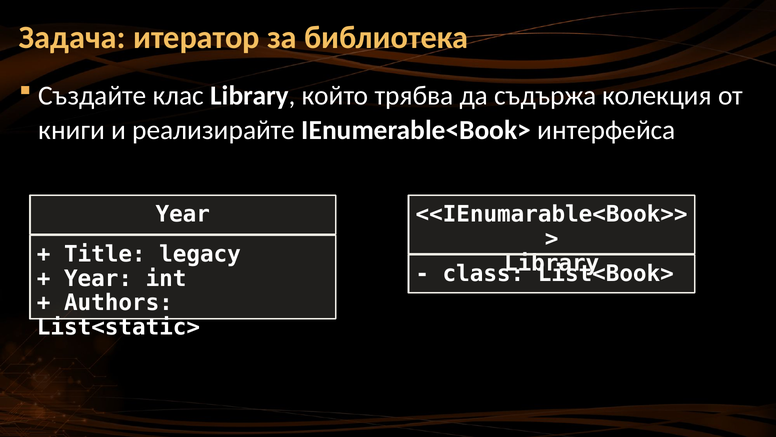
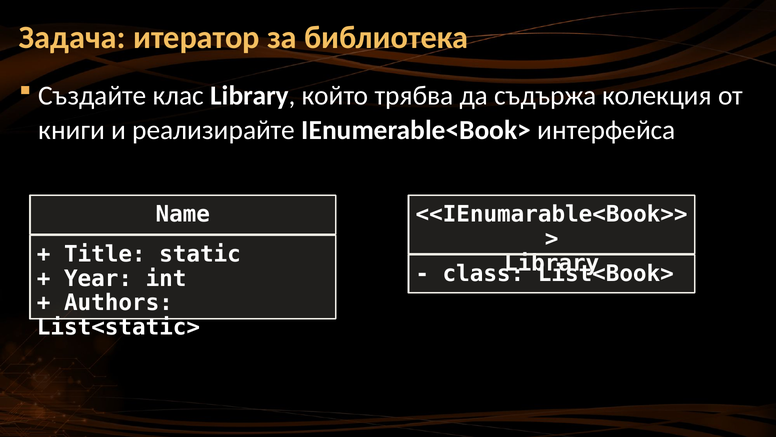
Year: Year -> Name (183, 214)
legacy: legacy -> static (200, 254)
